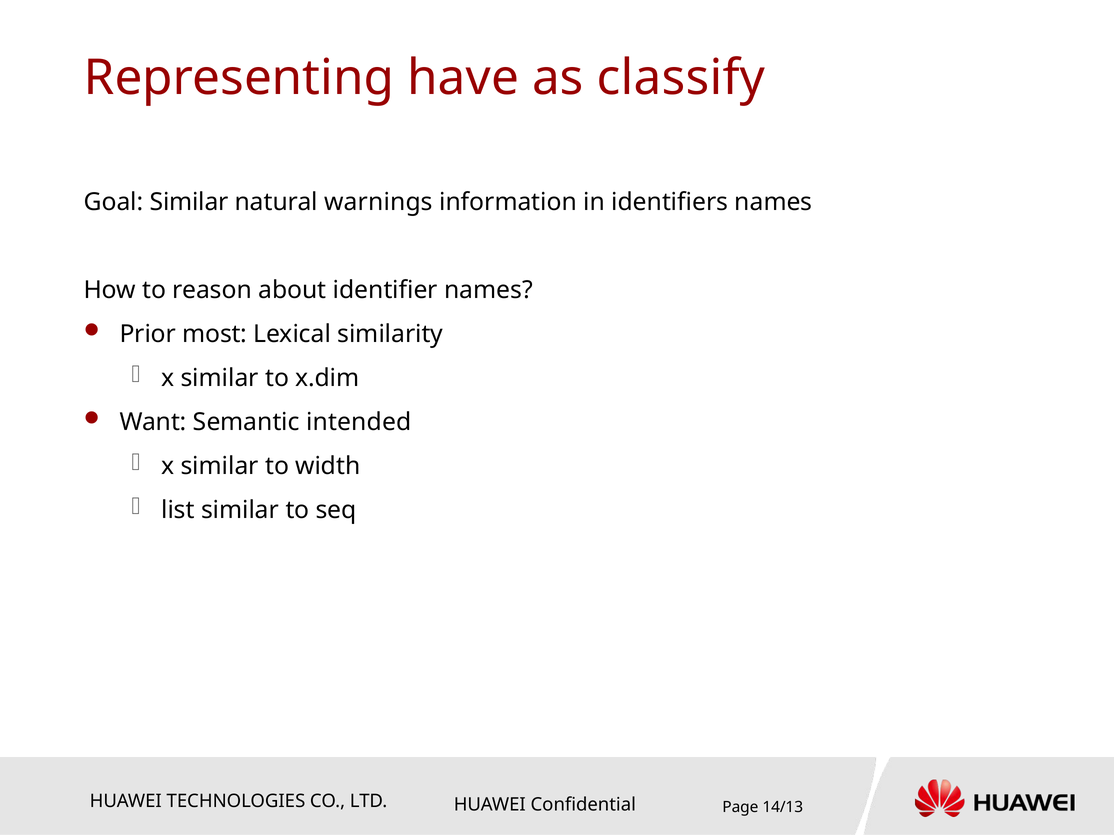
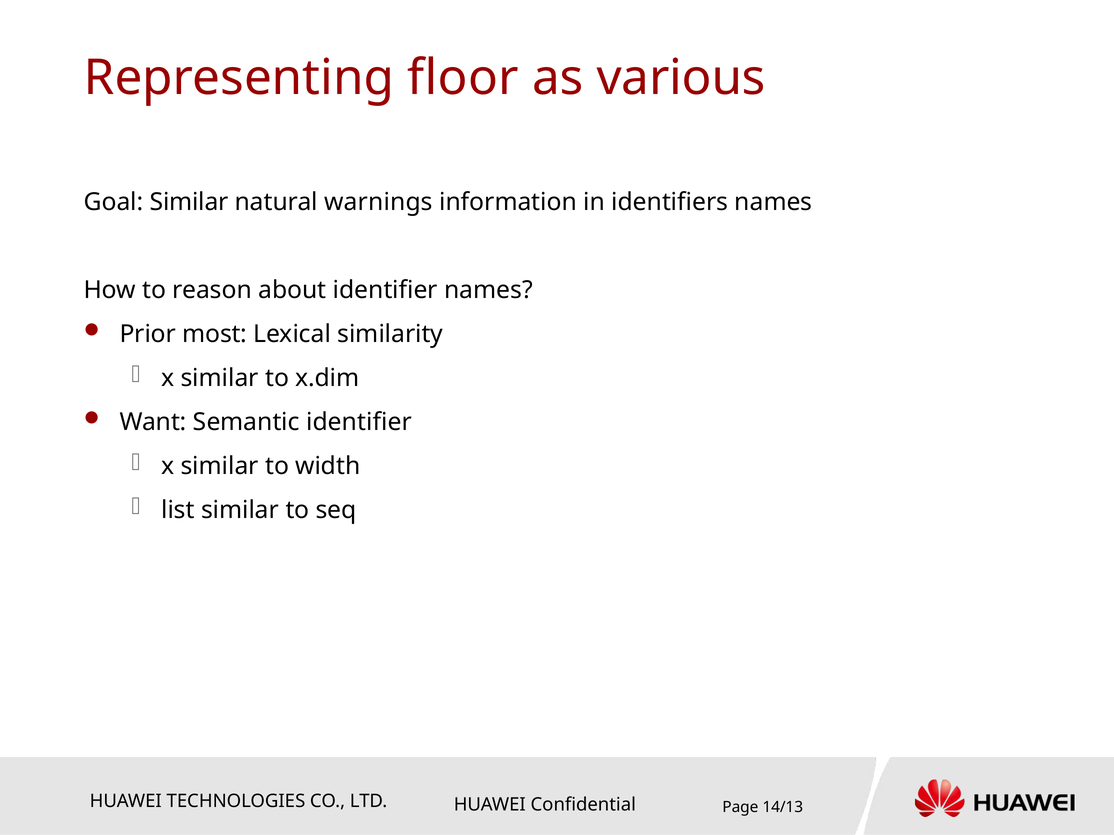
have: have -> floor (463, 78)
classify: classify -> various (681, 78)
Semantic intended: intended -> identifier (359, 422)
